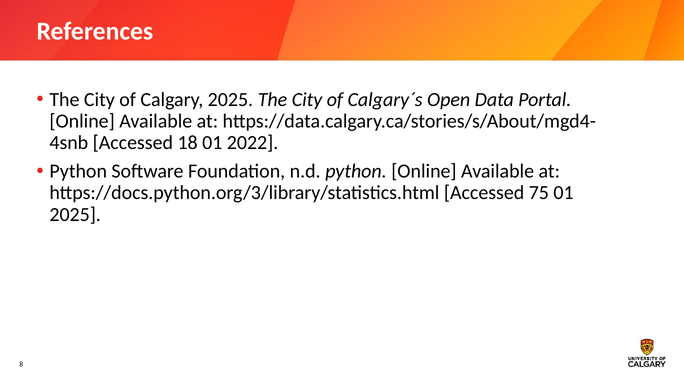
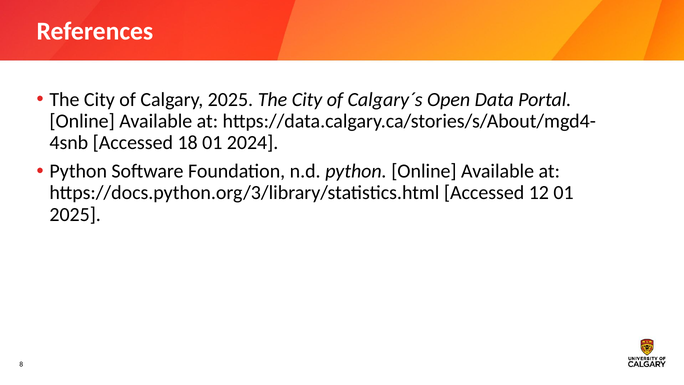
2022: 2022 -> 2024 (253, 143)
75: 75 -> 12 (539, 193)
